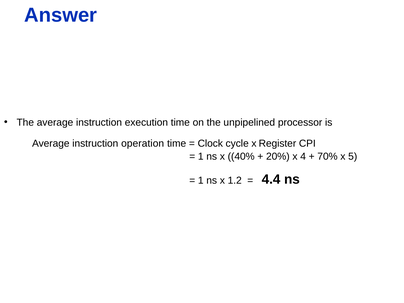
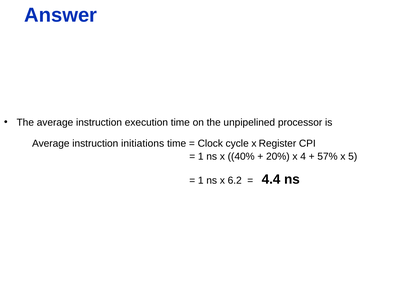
operation: operation -> initiations (143, 143)
70%: 70% -> 57% (327, 157)
1.2: 1.2 -> 6.2 (235, 181)
